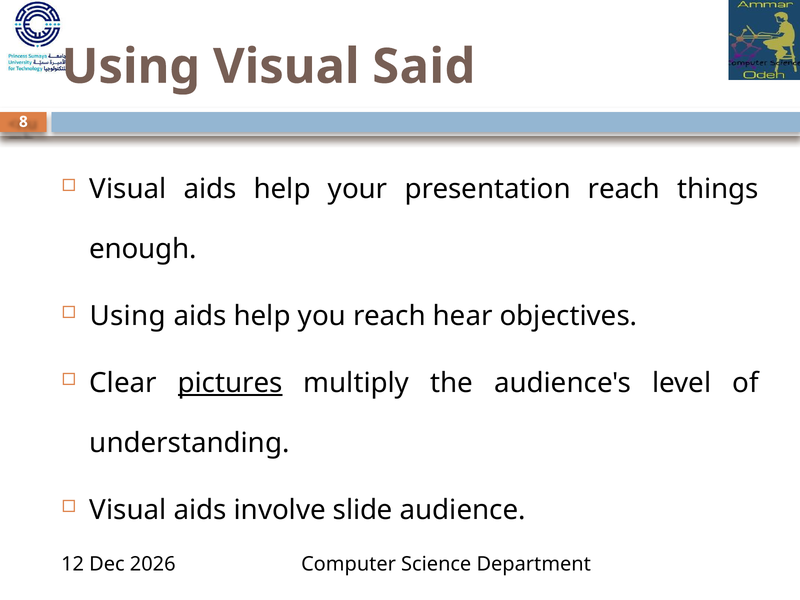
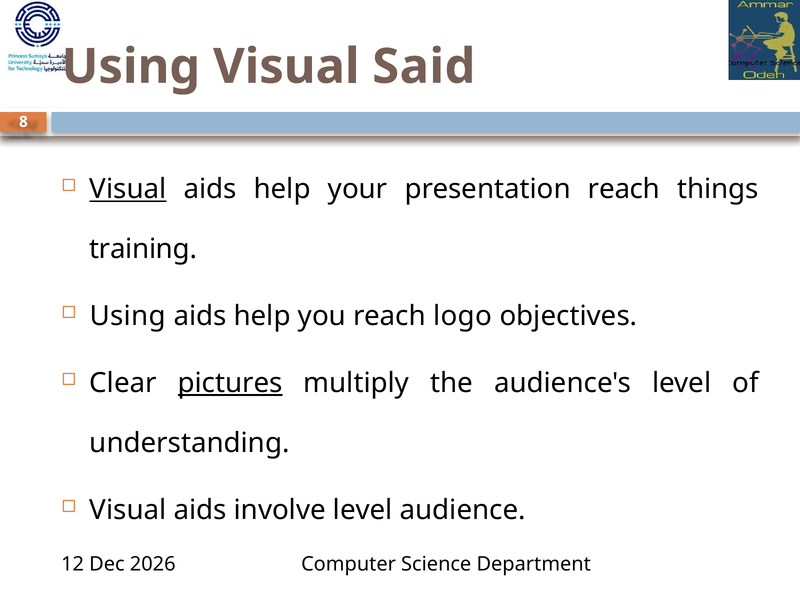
Visual underline: none -> present (128, 189)
enough: enough -> training (143, 249)
hear: hear -> logo (463, 316)
involve slide: slide -> level (363, 510)
